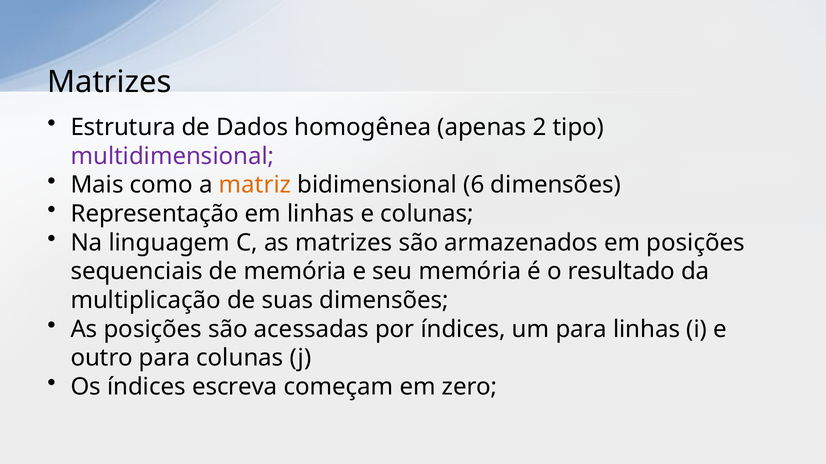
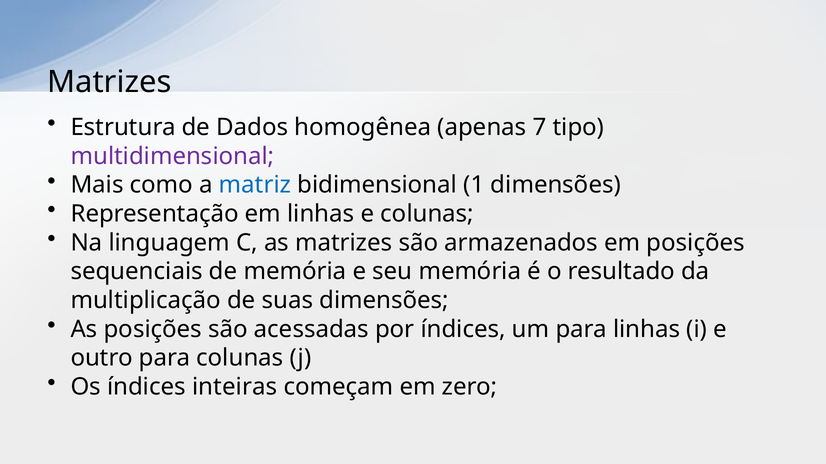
2: 2 -> 7 (540, 128)
matriz colour: orange -> blue (255, 185)
6: 6 -> 1 (474, 185)
escreva: escreva -> inteiras (235, 387)
